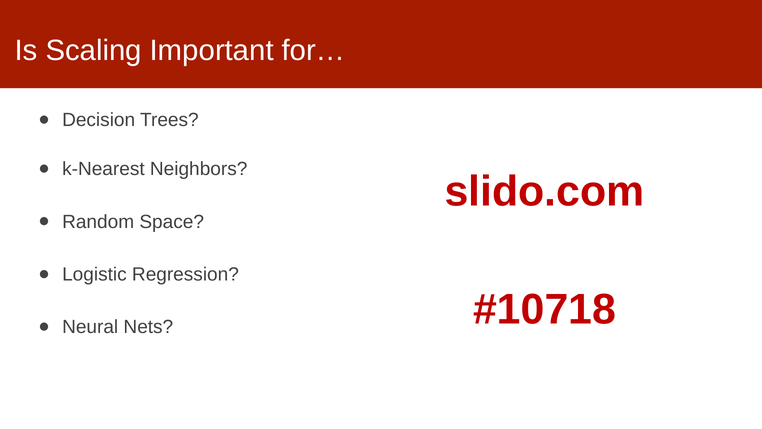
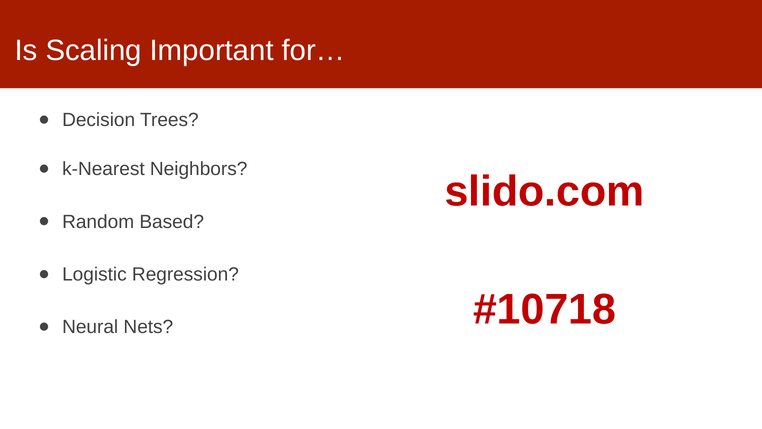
Space: Space -> Based (172, 222)
